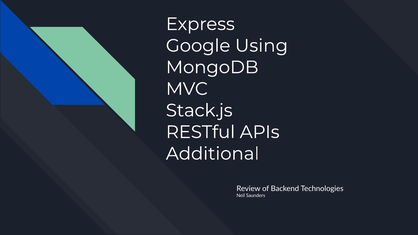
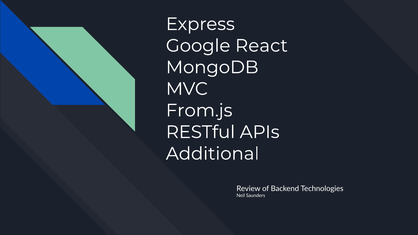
Using: Using -> React (261, 46)
Stack.js: Stack.js -> From.js (199, 111)
